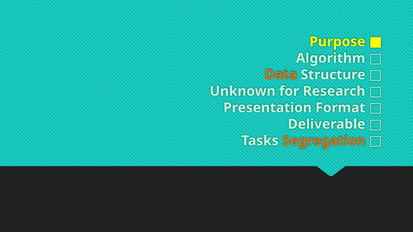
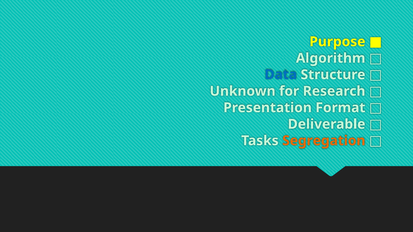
Data colour: orange -> blue (281, 75)
